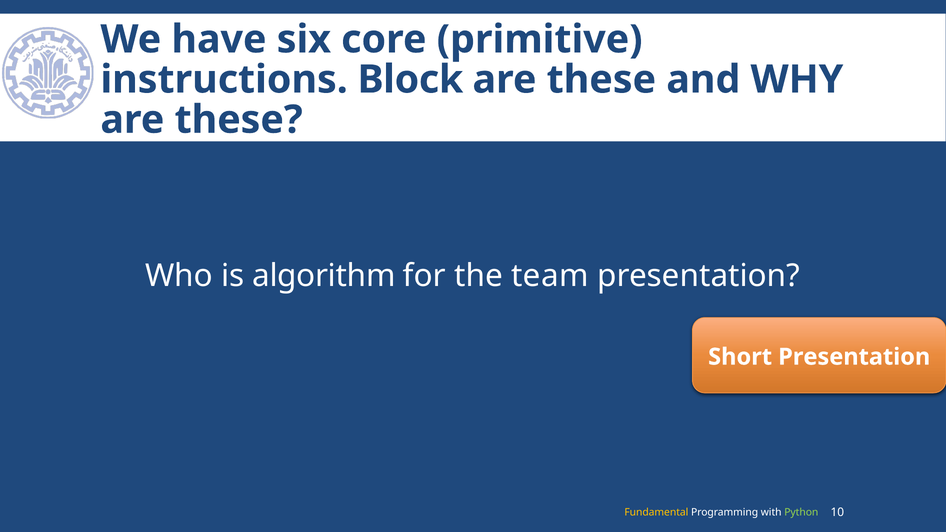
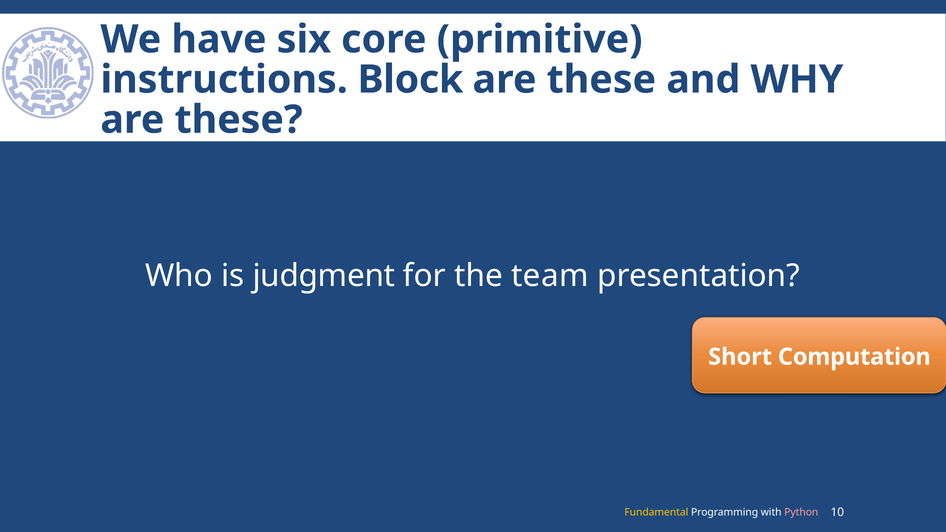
algorithm: algorithm -> judgment (324, 276)
Short Presentation: Presentation -> Computation (854, 357)
Python colour: light green -> pink (801, 512)
